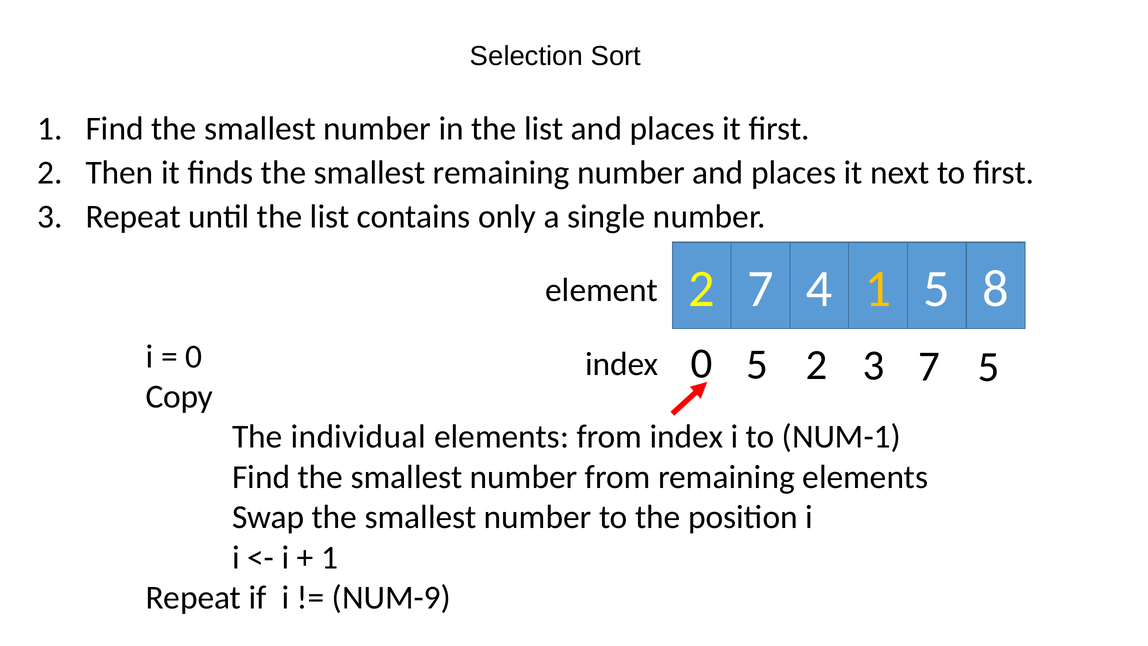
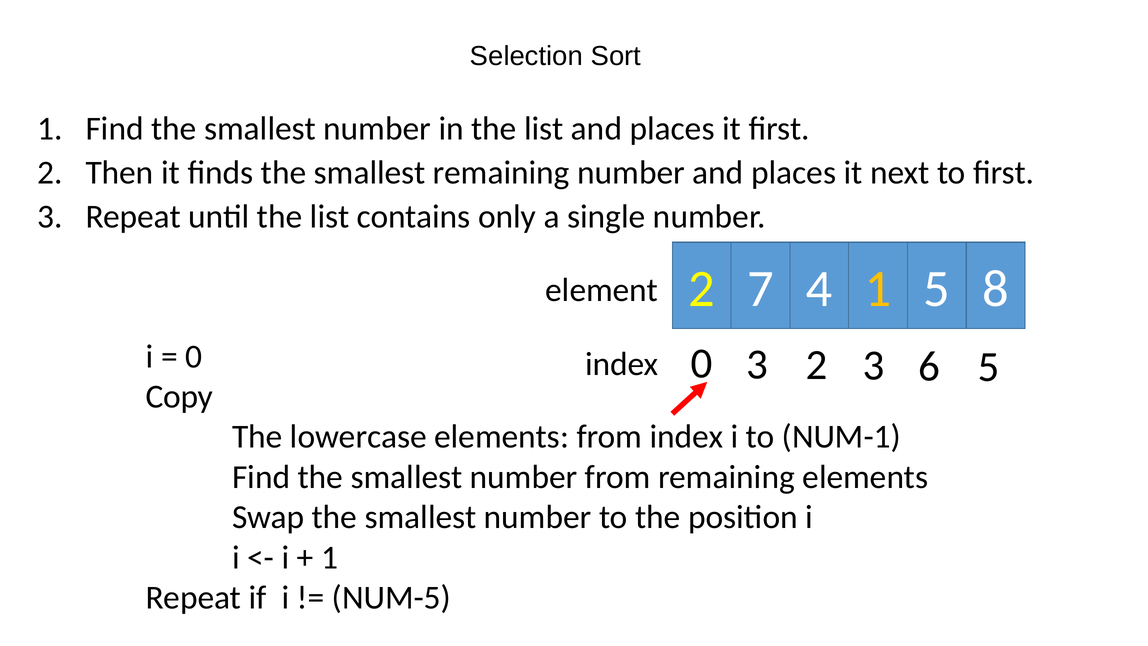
5: 5 -> 3 (757, 364)
3 7: 7 -> 6 (929, 366)
individual: individual -> lowercase (358, 437)
NUM-9: NUM-9 -> NUM-5 (391, 598)
